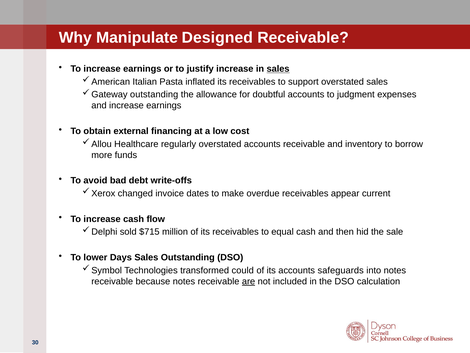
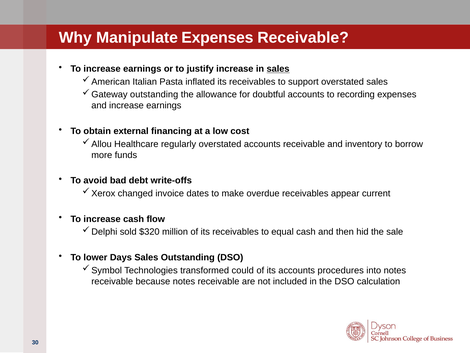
Manipulate Designed: Designed -> Expenses (217, 37)
judgment: judgment -> recording (356, 94)
$715: $715 -> $320 (149, 232)
safeguards: safeguards -> procedures (341, 270)
are underline: present -> none (249, 281)
